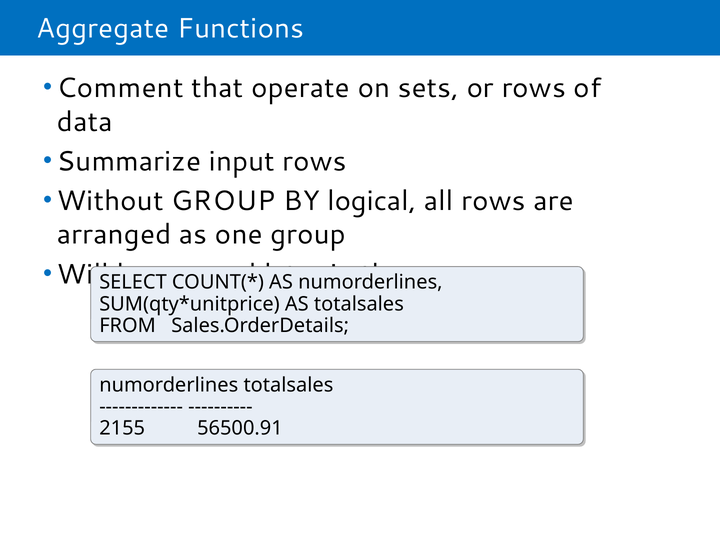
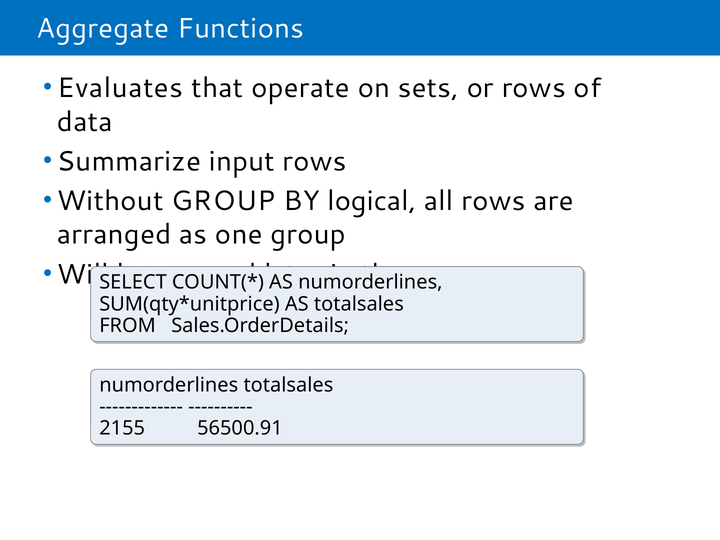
Comment: Comment -> Evaluates (120, 88)
